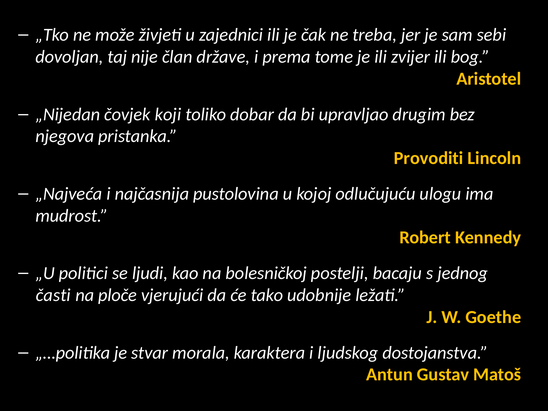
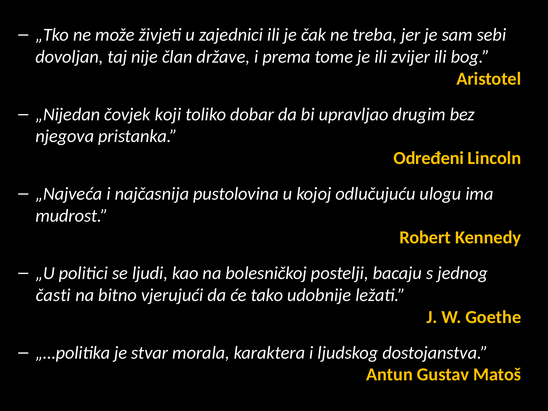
Provoditi: Provoditi -> Određeni (429, 158)
ploče: ploče -> bitno (118, 295)
